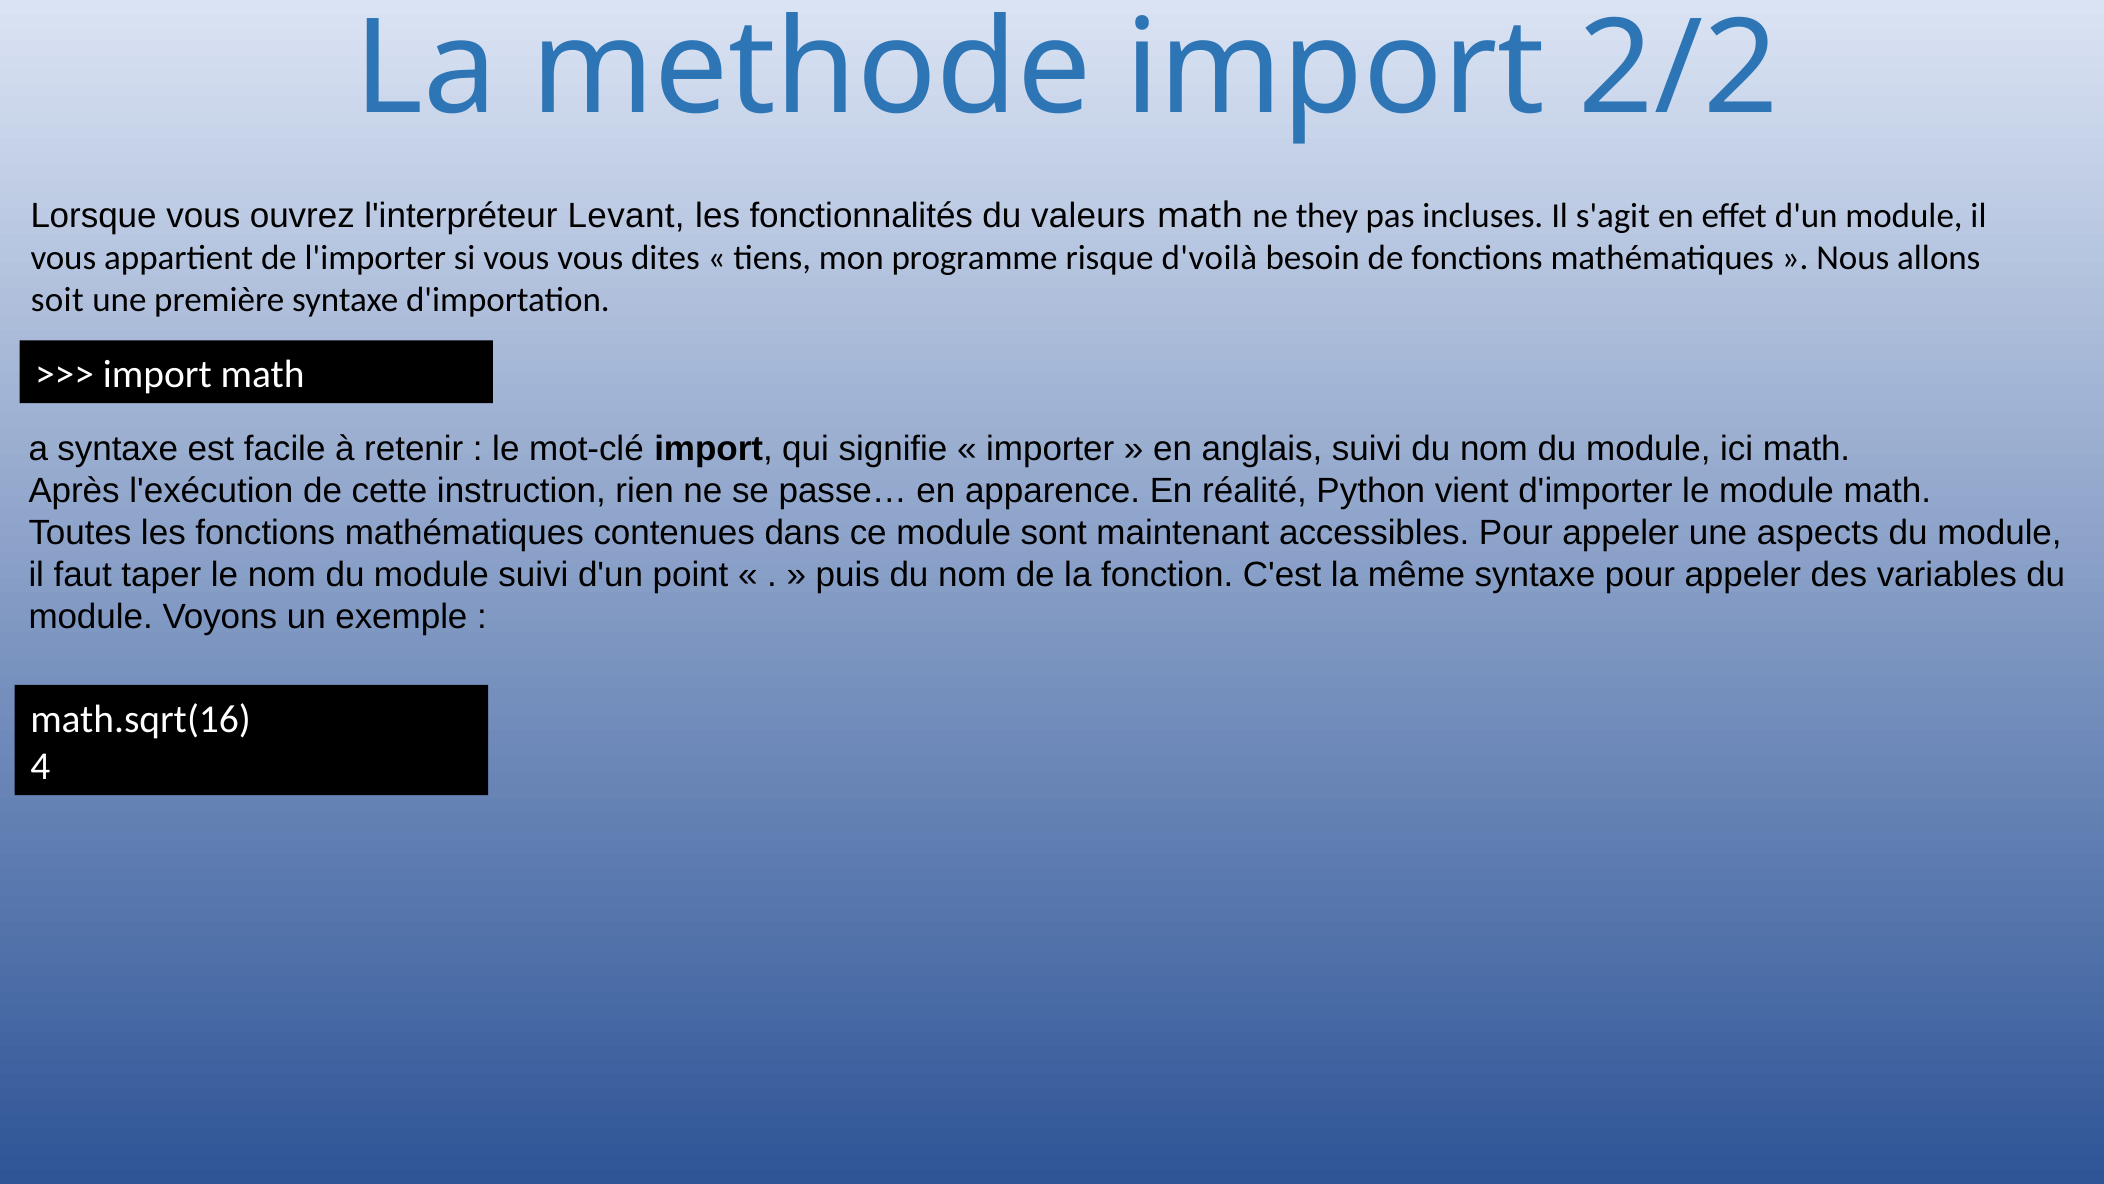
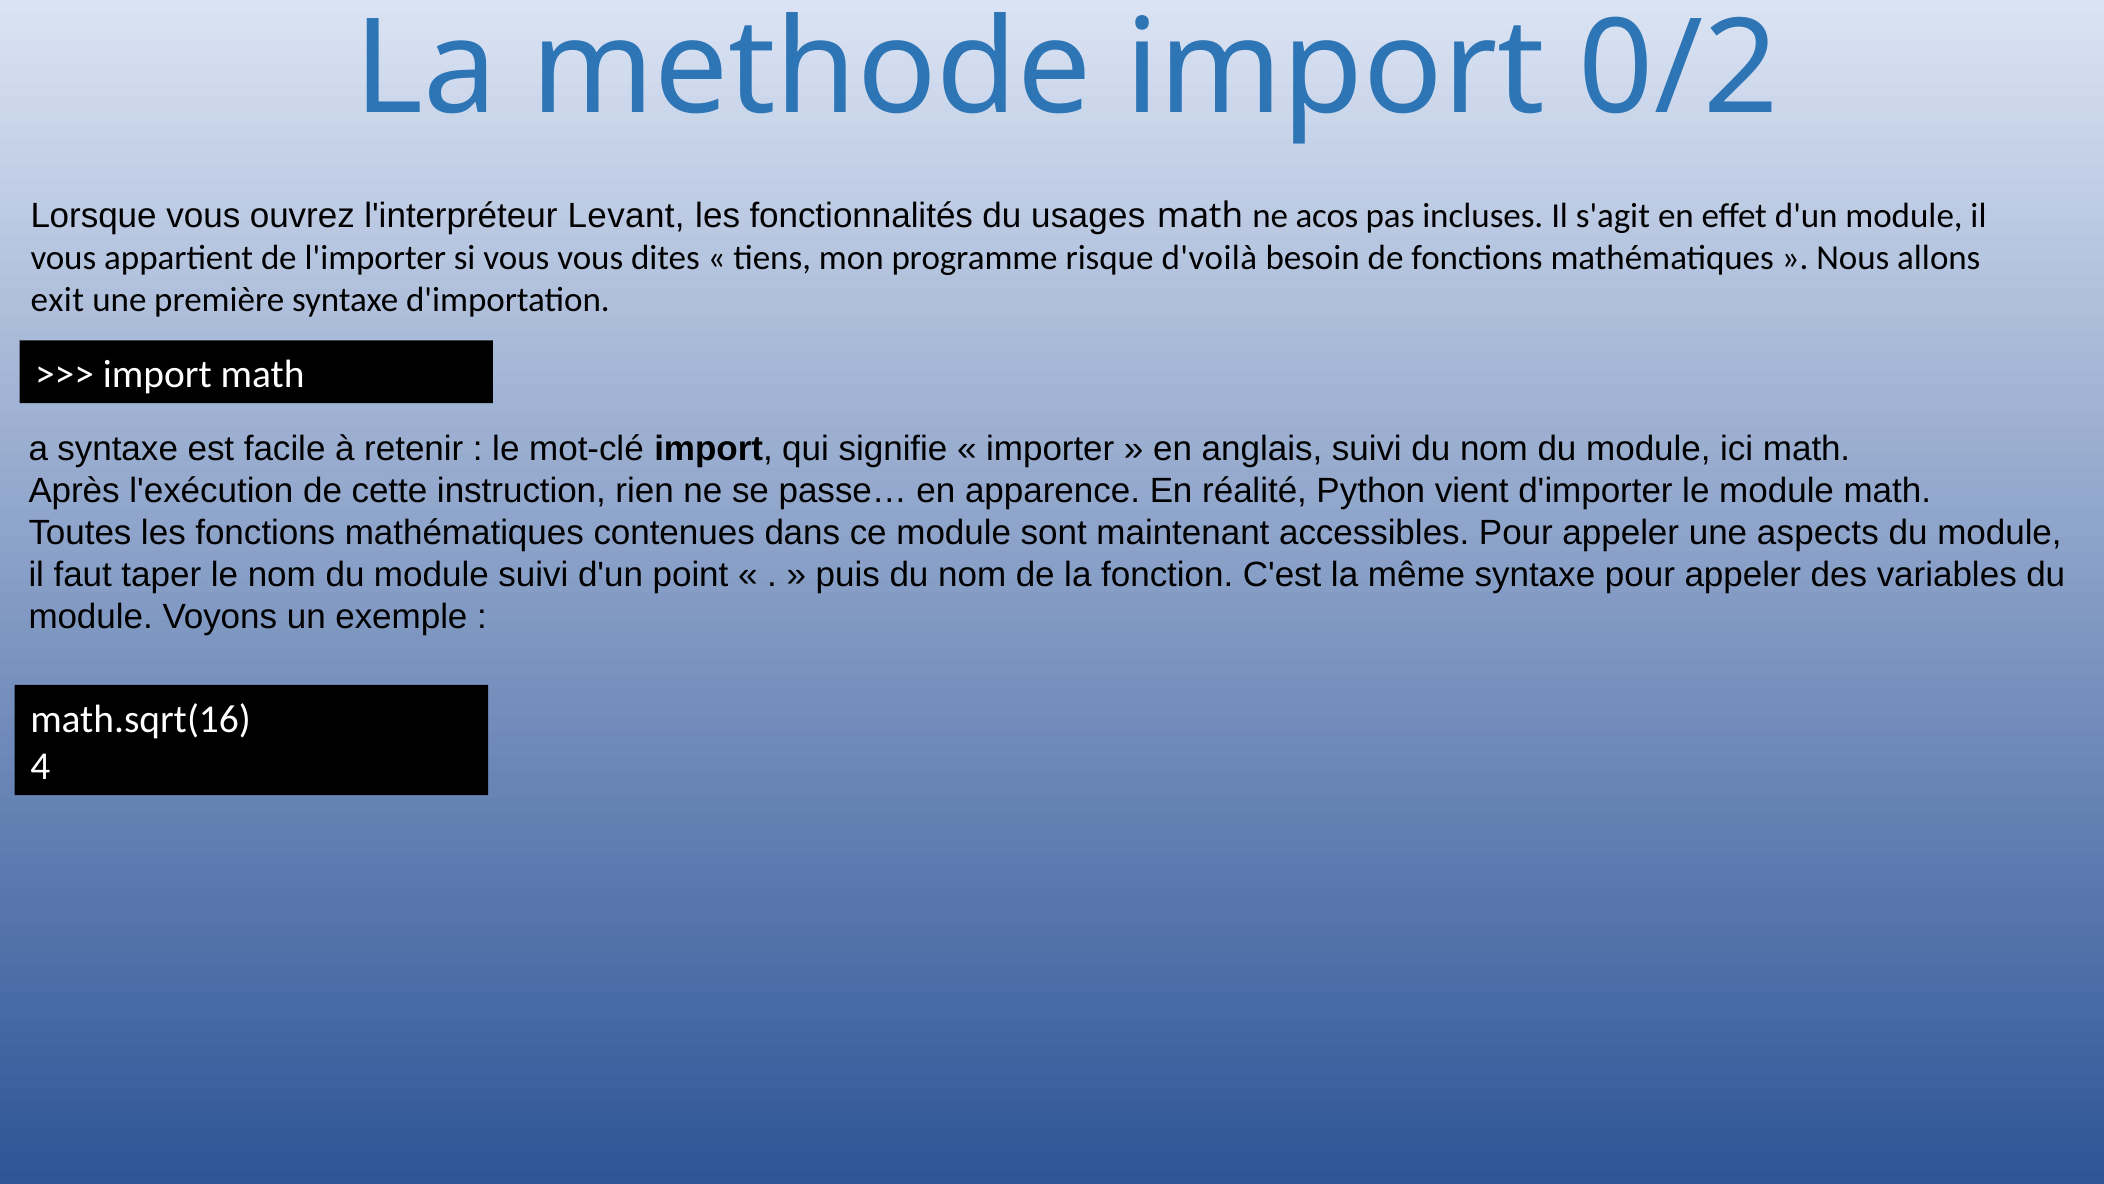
2/2: 2/2 -> 0/2 (1679, 69)
valeurs: valeurs -> usages (1088, 216)
they: they -> acos (1327, 216)
soit: soit -> exit (57, 300)
